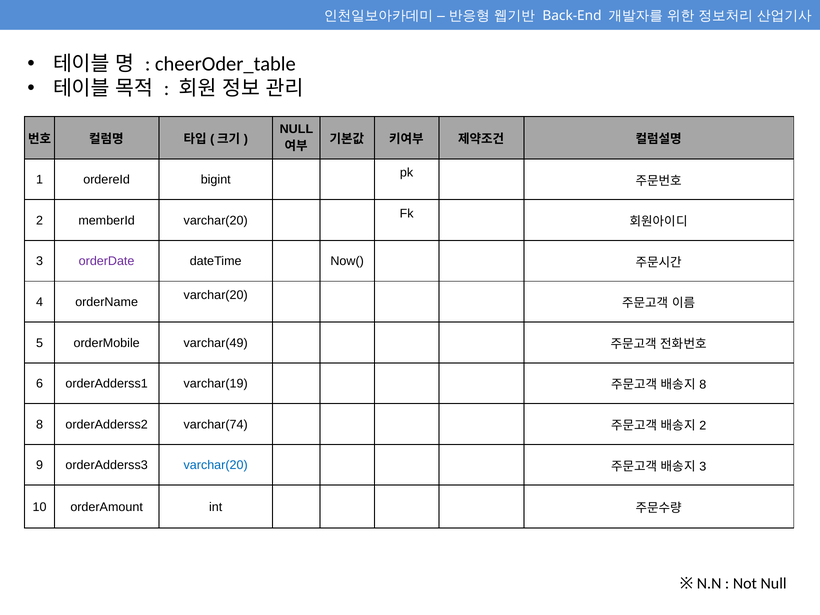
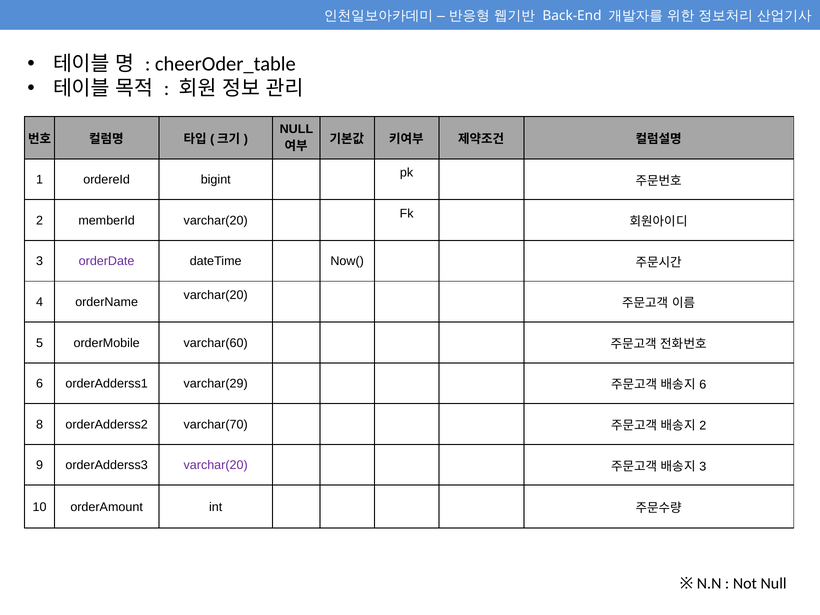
varchar(49: varchar(49 -> varchar(60 (216, 343)
varchar(19: varchar(19 -> varchar(29 (216, 384)
8: 8 -> 6 (703, 385)
varchar(74: varchar(74 -> varchar(70 (216, 424)
varchar(20 colour: blue -> purple (216, 465)
